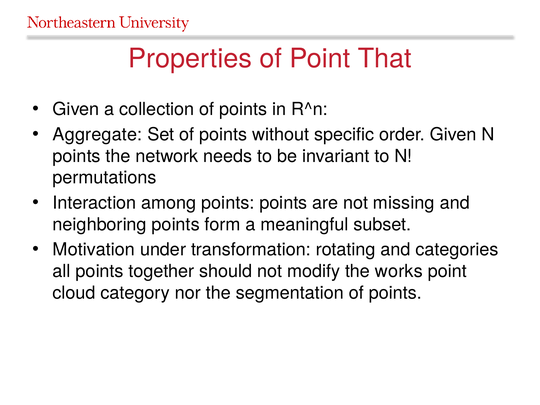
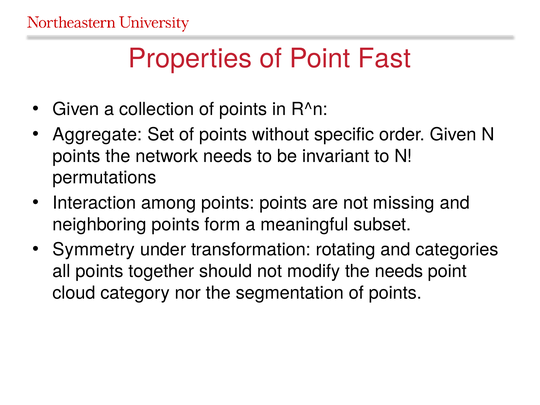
That: That -> Fast (384, 59)
Motivation: Motivation -> Symmetry (94, 250)
the works: works -> needs (399, 271)
